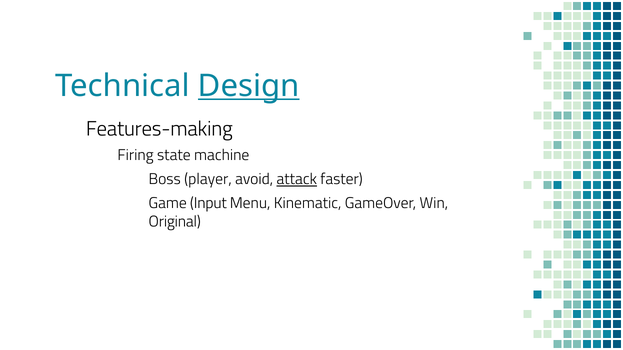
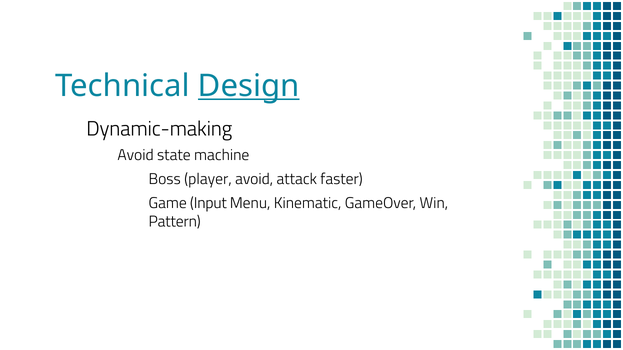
Features-making: Features-making -> Dynamic-making (159, 129)
Firing: Firing -> Avoid (136, 156)
attack underline: present -> none (297, 179)
Original: Original -> Pattern (175, 222)
